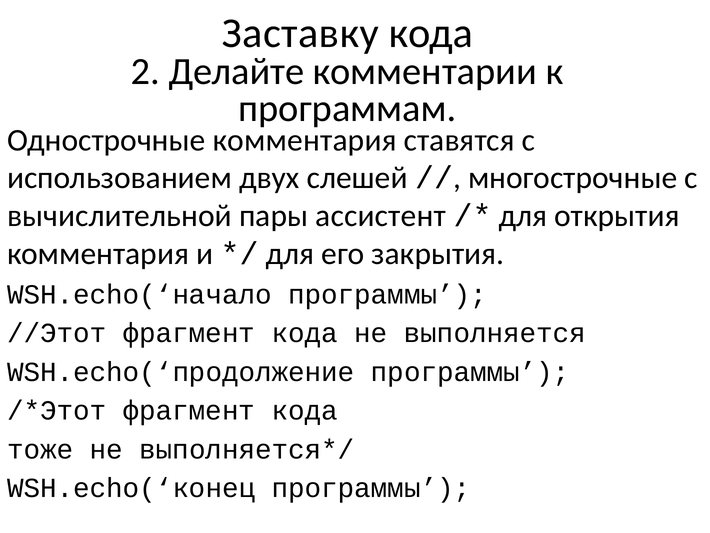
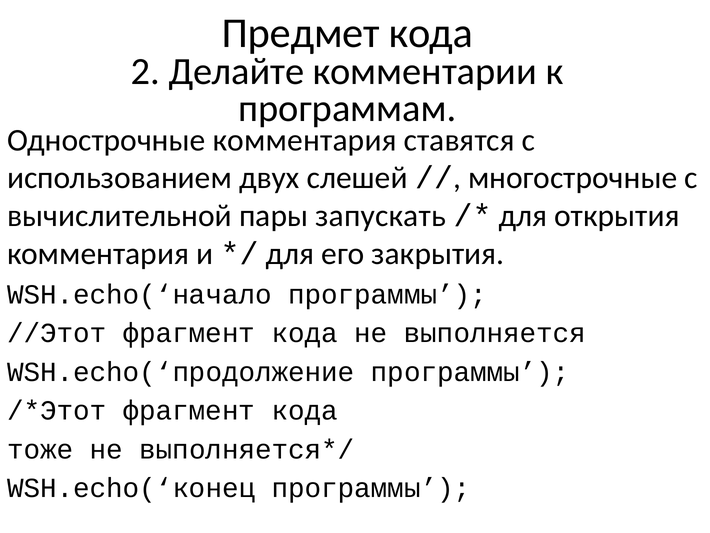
Заставку: Заставку -> Предмет (301, 33)
ассистент: ассистент -> запускать (381, 216)
